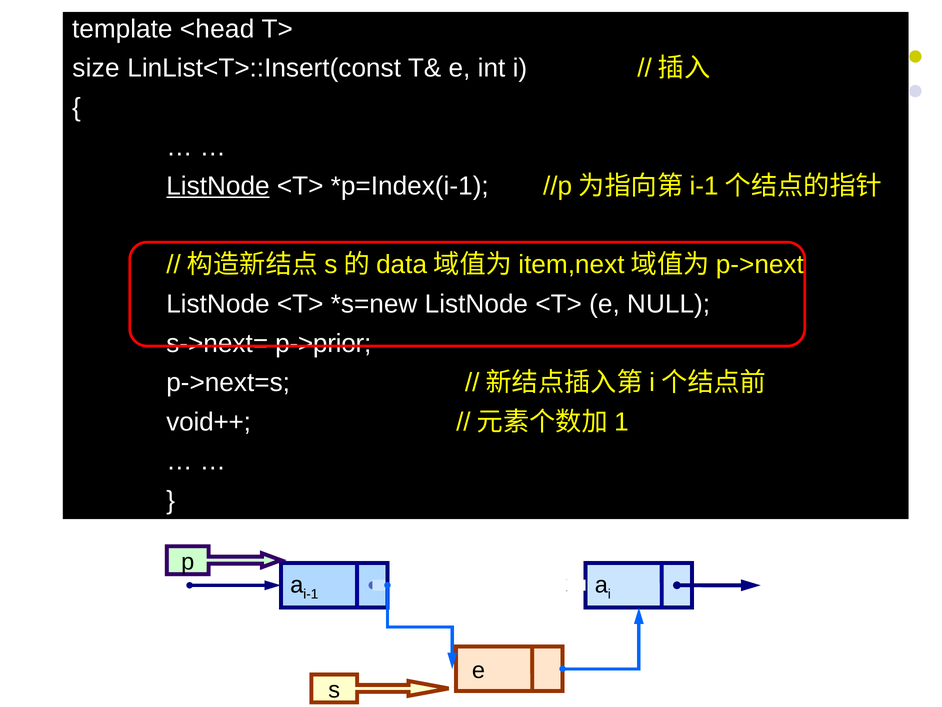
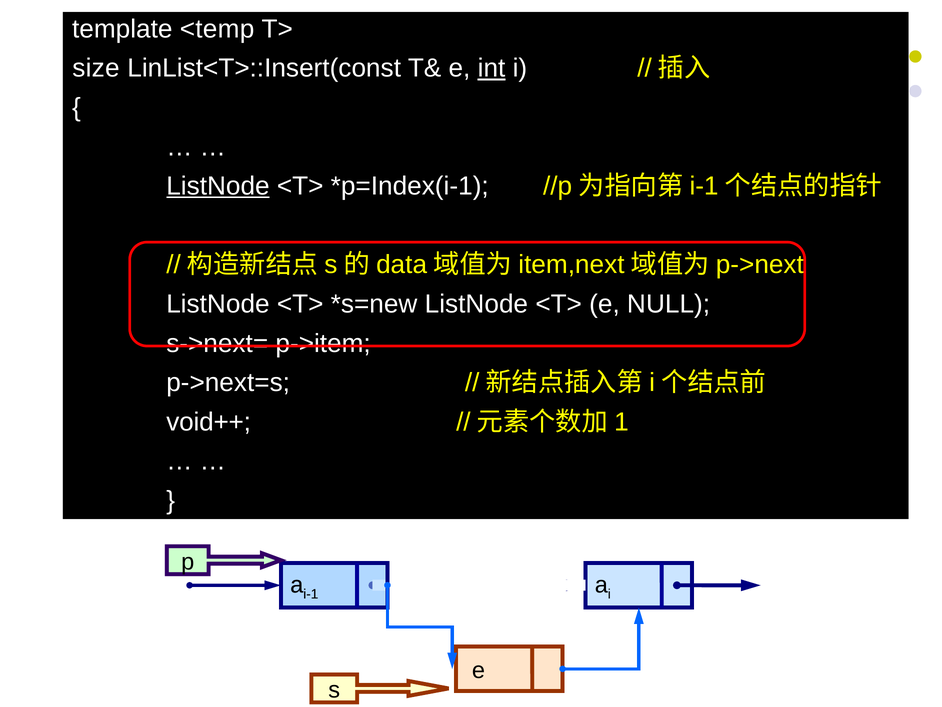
<head: <head -> <temp (217, 29)
int underline: none -> present (492, 68)
p->prior: p->prior -> p->item (323, 343)
